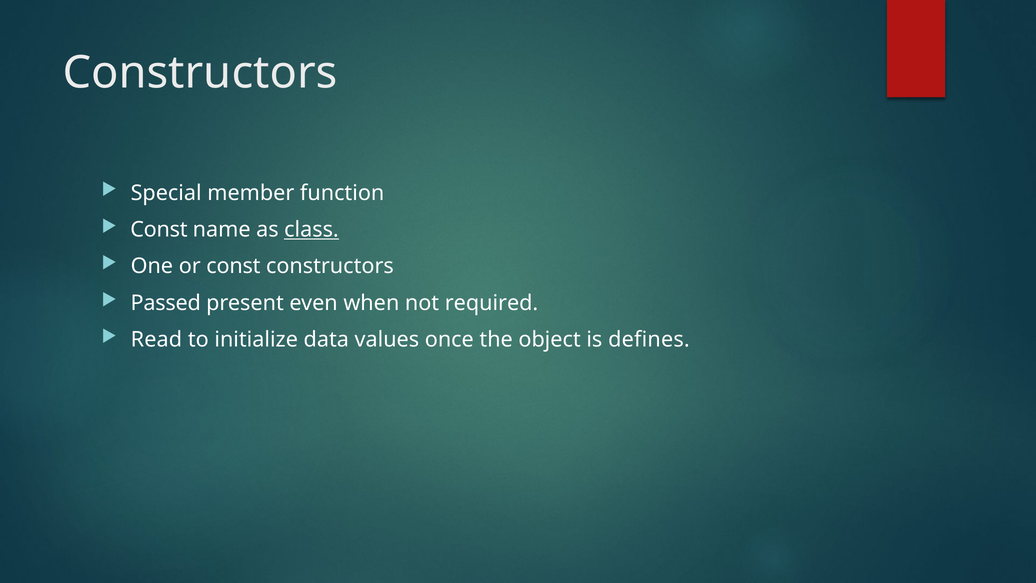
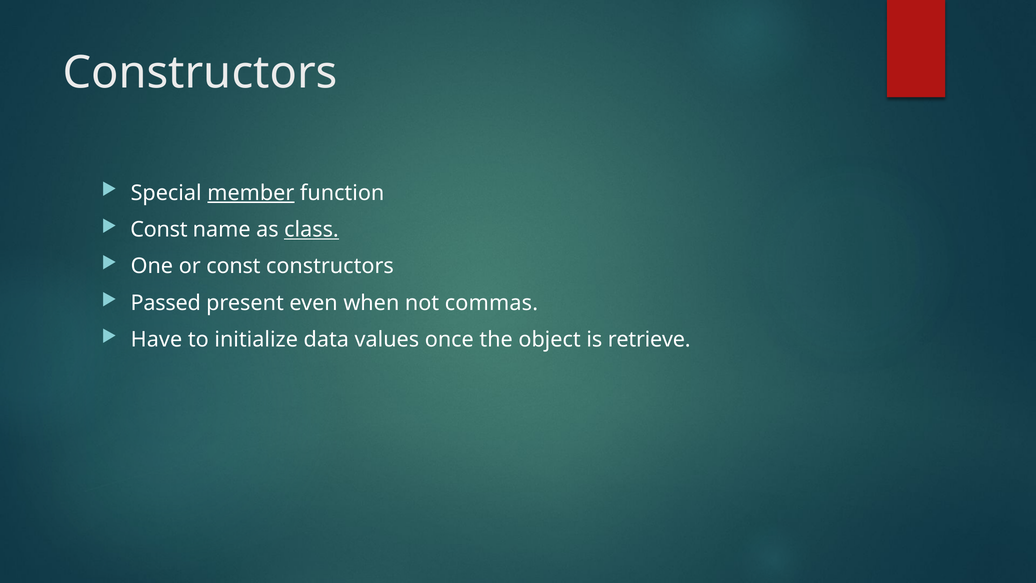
member underline: none -> present (251, 193)
required: required -> commas (491, 303)
Read: Read -> Have (156, 340)
defines: defines -> retrieve (649, 340)
